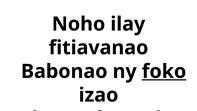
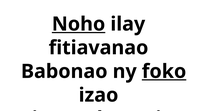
Noho underline: none -> present (79, 24)
